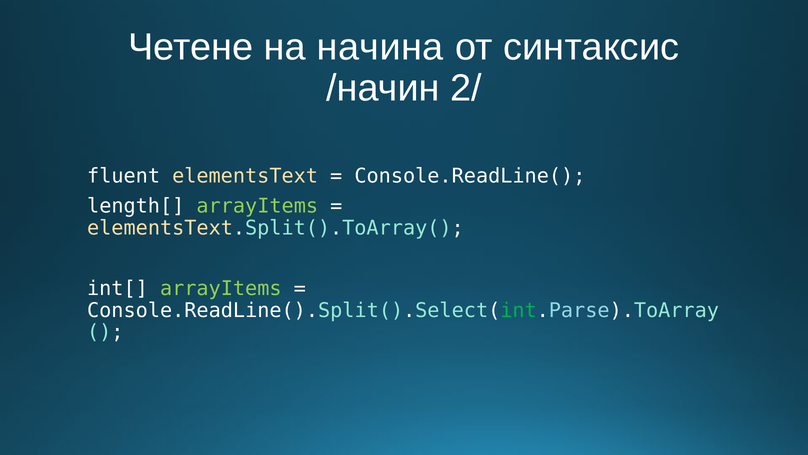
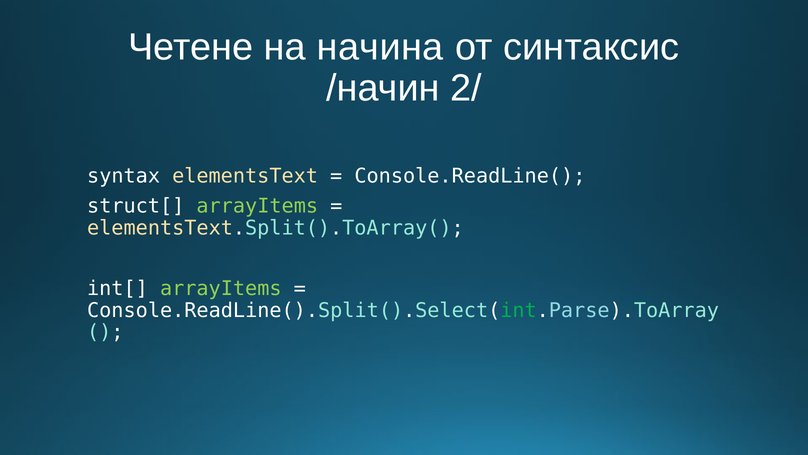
fluent: fluent -> syntax (124, 176)
length[: length[ -> struct[ (136, 206)
